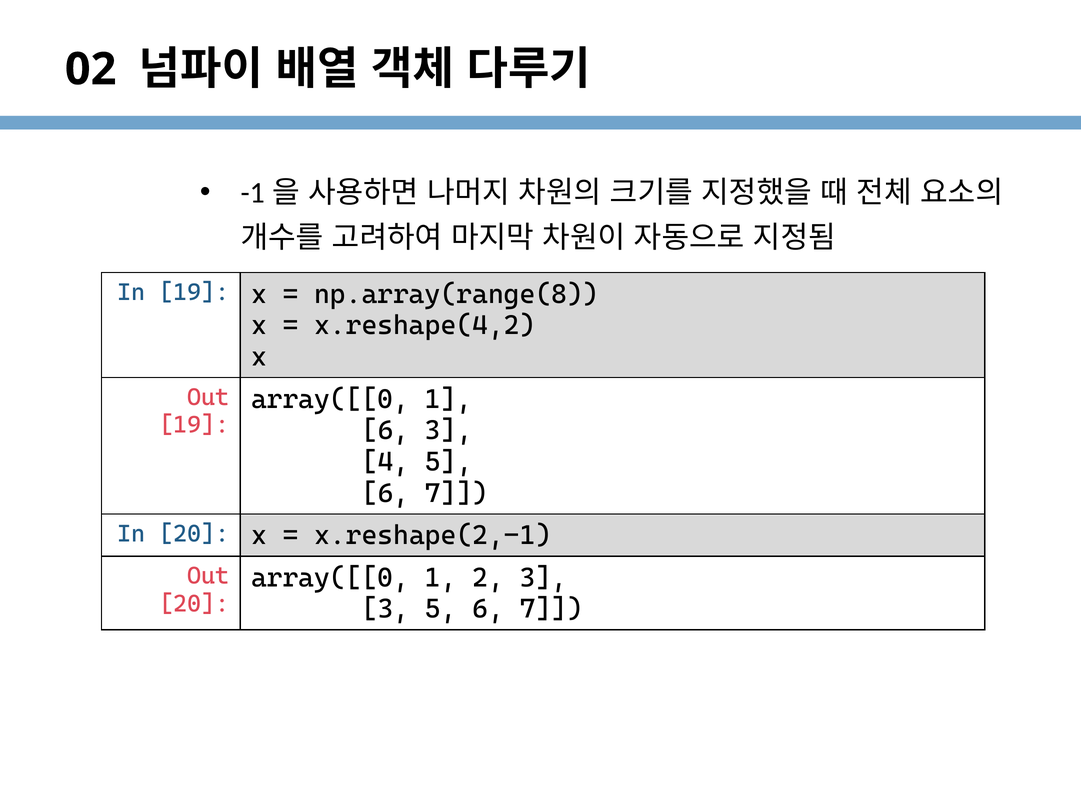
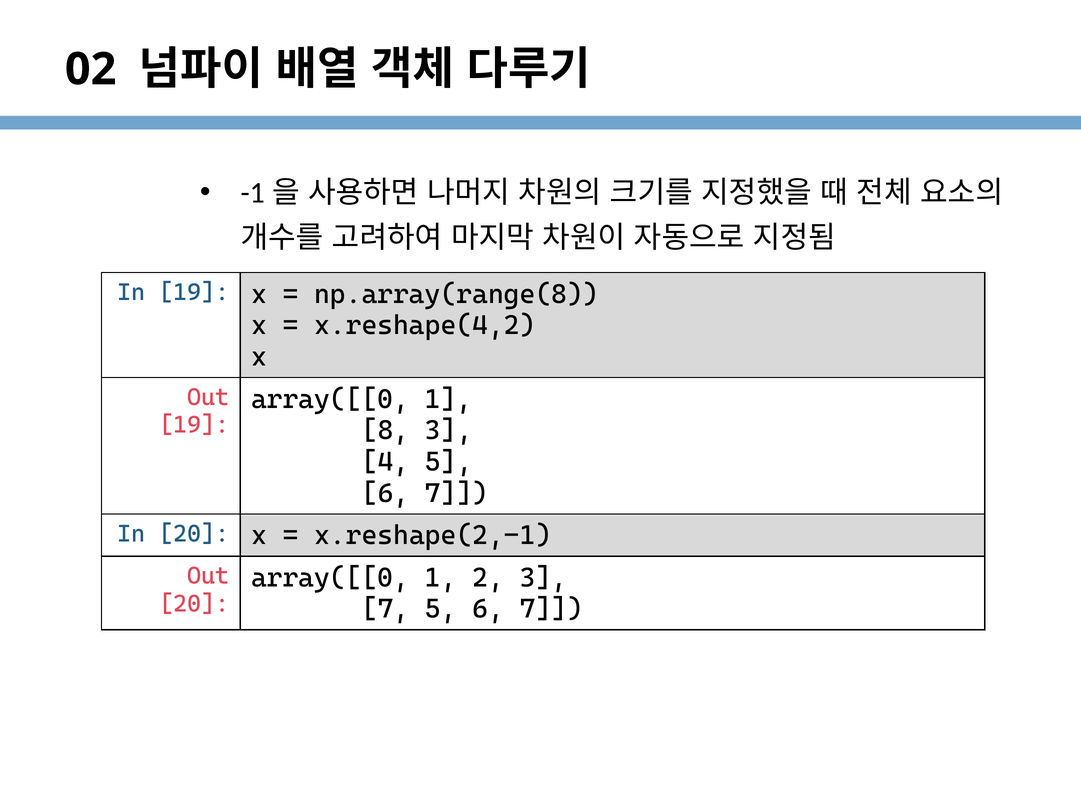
6: 6 -> 8 (386, 430)
3: 3 -> 7 (386, 609)
